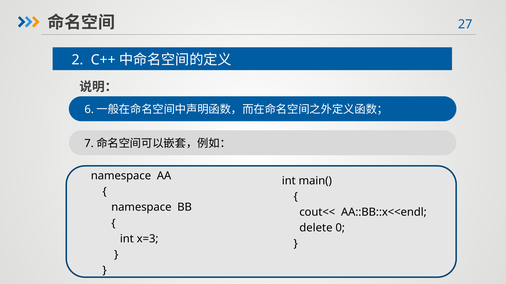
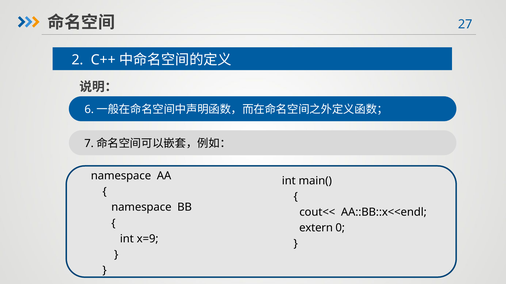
delete: delete -> extern (316, 228)
x=3: x=3 -> x=9 (148, 239)
